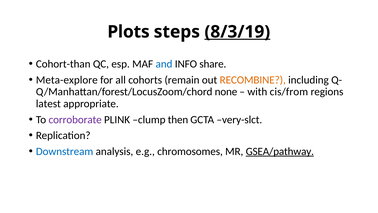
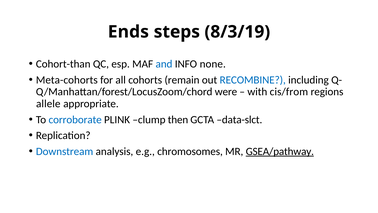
Plots: Plots -> Ends (128, 32)
8/3/19 underline: present -> none (237, 32)
share: share -> none (213, 64)
Meta-explore: Meta-explore -> Meta-cohorts (67, 80)
RECOMBINE colour: orange -> blue (253, 80)
none: none -> were (226, 92)
latest: latest -> allele (48, 104)
corroborate colour: purple -> blue (75, 119)
very-slct: very-slct -> data-slct (239, 119)
